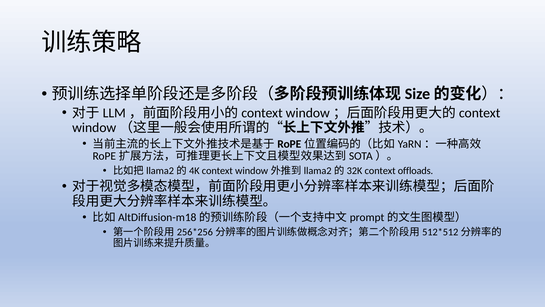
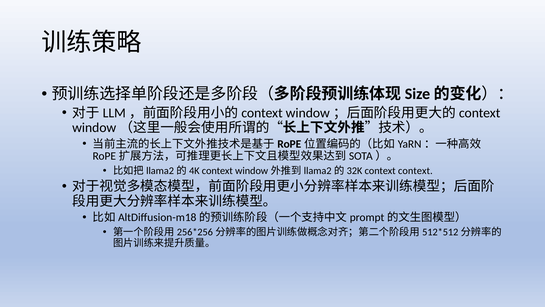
context offloads: offloads -> context (415, 171)
